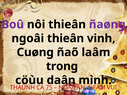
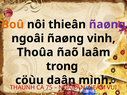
Boû colour: purple -> orange (13, 25)
ngoâi thieân: thieân -> ñaøng (65, 38)
Cuøng: Cuøng -> Thoûa (35, 52)
